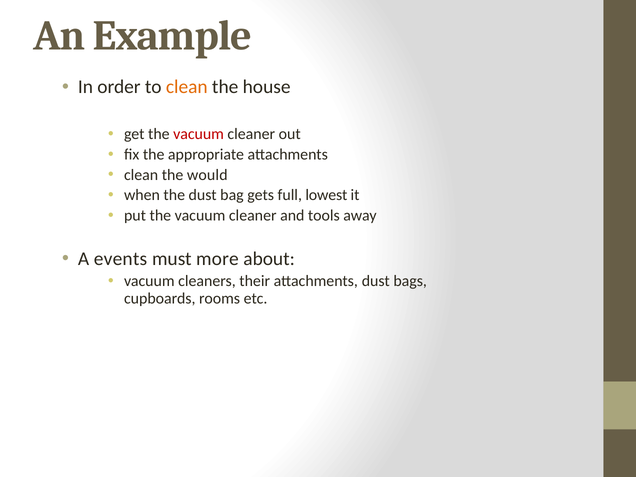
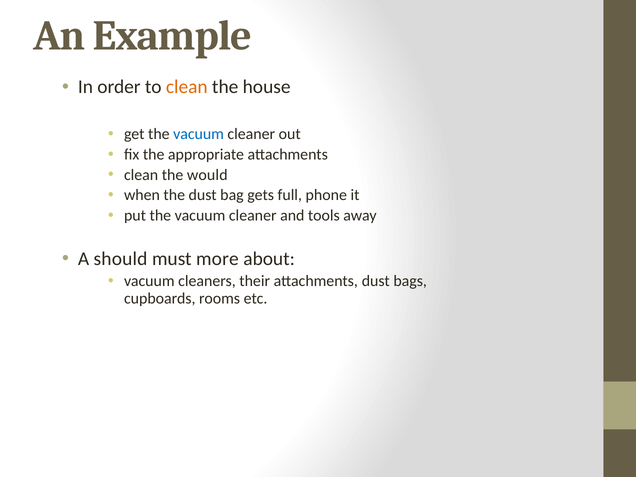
vacuum colour: red -> blue (199, 134)
lowest: lowest -> phone (326, 195)
events: events -> should (120, 259)
